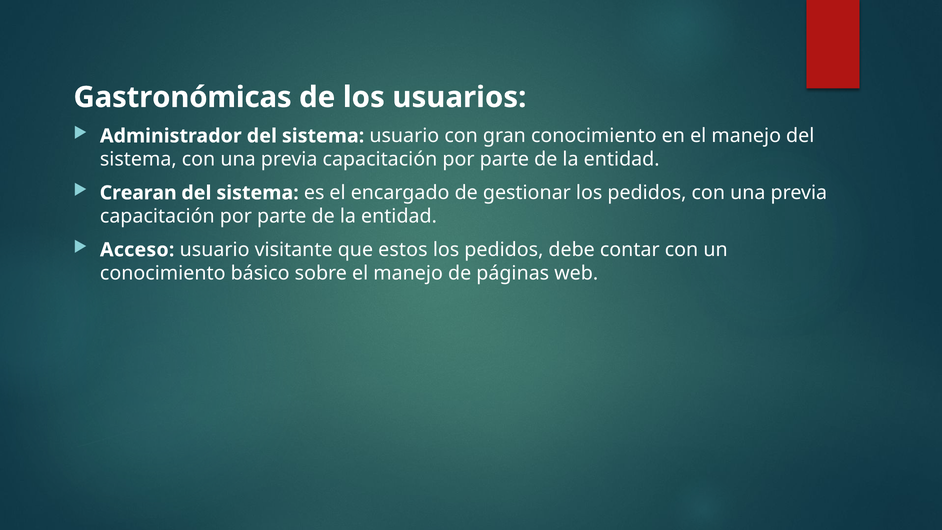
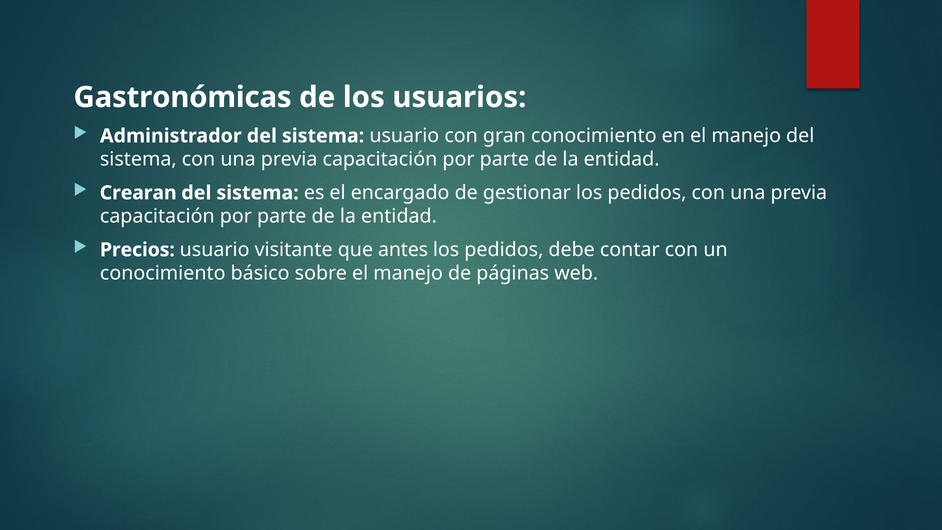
Acceso: Acceso -> Precios (137, 250)
estos: estos -> antes (403, 250)
